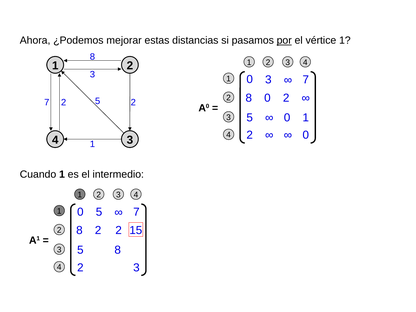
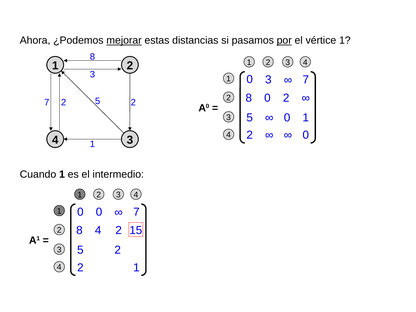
mejorar underline: none -> present (124, 41)
0 5: 5 -> 0 (99, 212)
2: 2 -> 4 (98, 230)
5 8: 8 -> 2 (118, 250)
3: 3 -> 1 (136, 268)
